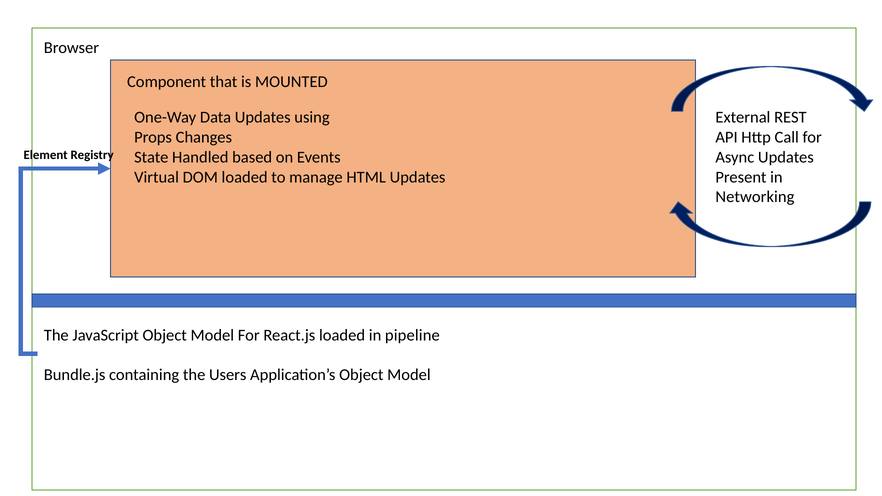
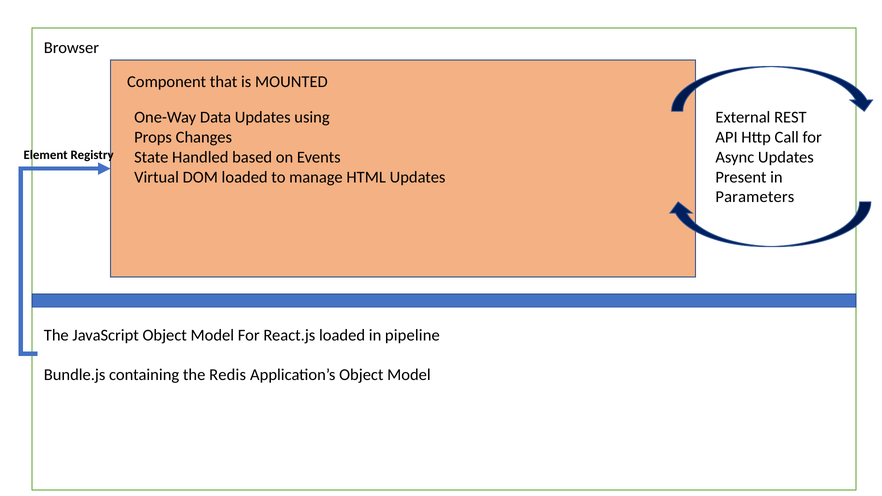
Networking: Networking -> Parameters (755, 197)
Users: Users -> Redis (228, 375)
